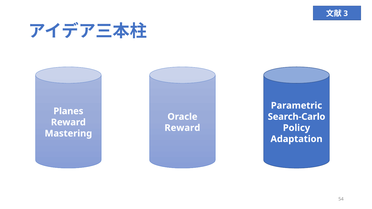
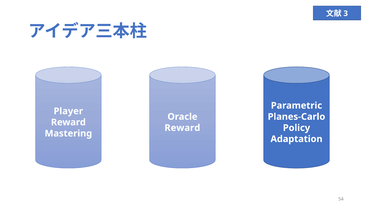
Planes: Planes -> Player (68, 111)
Search-Carlo: Search-Carlo -> Planes-Carlo (297, 117)
